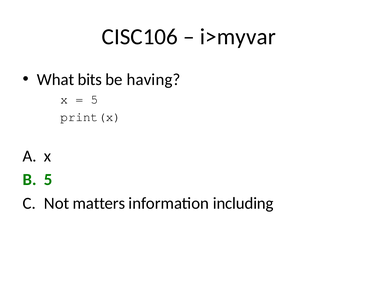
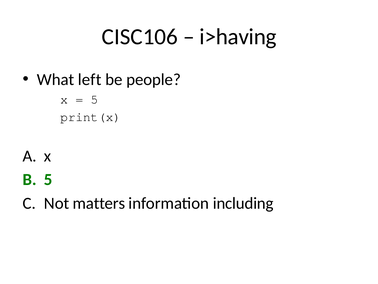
i>myvar: i>myvar -> i>having (238, 37)
bits: bits -> left (90, 79)
having: having -> people (154, 79)
